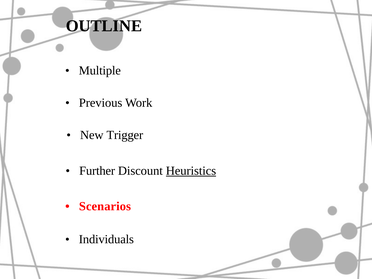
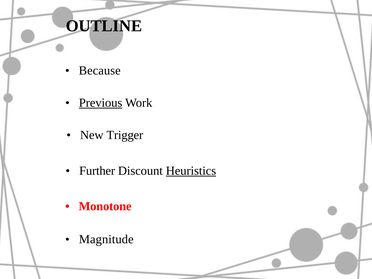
Multiple: Multiple -> Because (100, 70)
Previous underline: none -> present (101, 103)
Scenarios: Scenarios -> Monotone (105, 206)
Individuals: Individuals -> Magnitude (106, 239)
